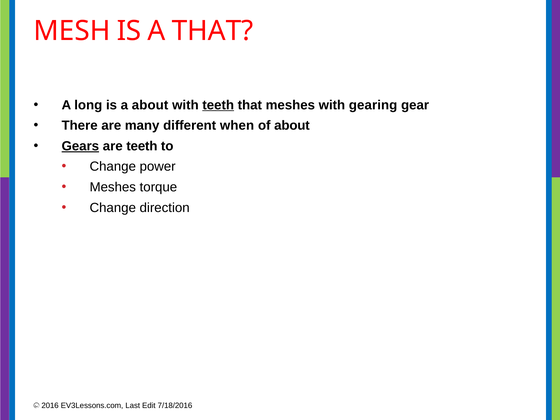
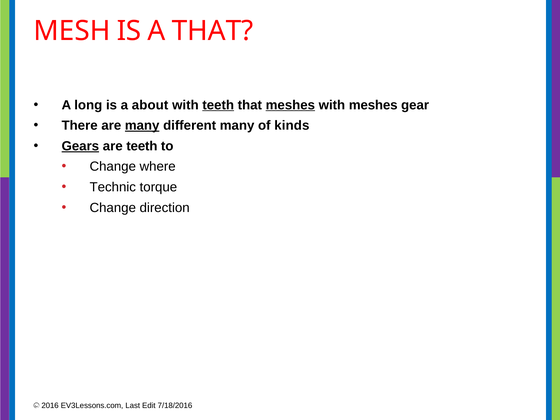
meshes underline: none -> present (290, 105)
with gearing: gearing -> meshes (373, 105)
many underline: none -> present (142, 126)
different when: when -> many (237, 126)
of about: about -> kinds (292, 126)
power: power -> where (158, 167)
Meshes: Meshes -> Technic (113, 187)
